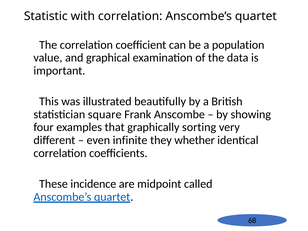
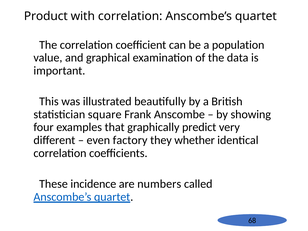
Statistic: Statistic -> Product (46, 16)
sorting: sorting -> predict (199, 127)
infinite: infinite -> factory (130, 140)
midpoint: midpoint -> numbers (159, 184)
